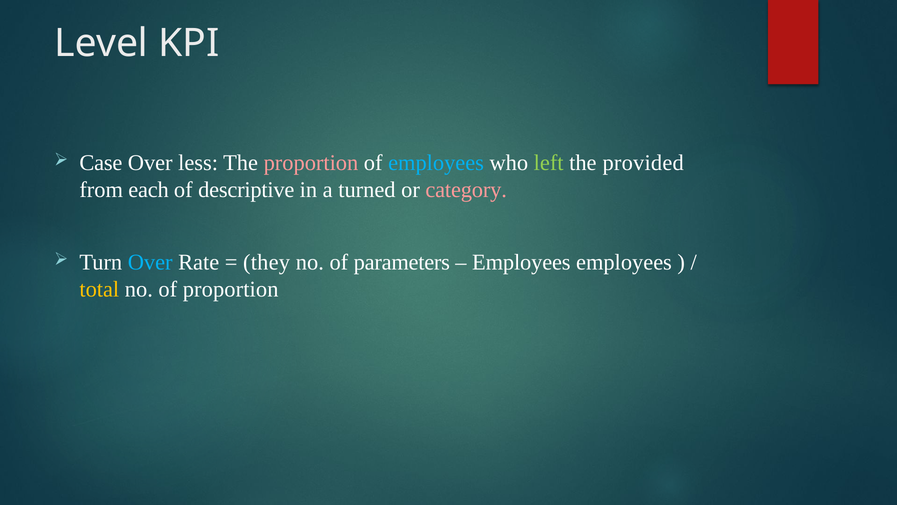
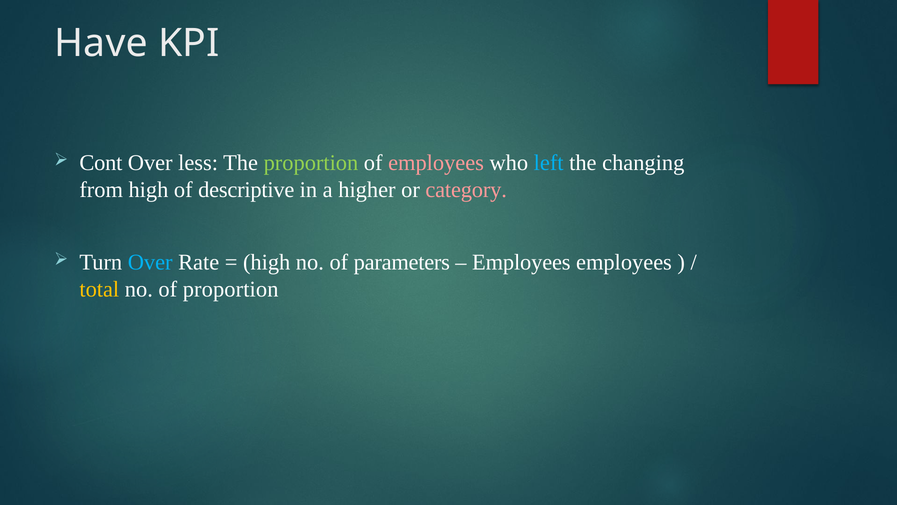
Level: Level -> Have (101, 43)
Case: Case -> Cont (101, 163)
proportion colour: pink -> light green (311, 163)
employees colour: light blue -> pink (436, 163)
left colour: light green -> light blue (549, 163)
provided: provided -> changing (643, 163)
from each: each -> high (148, 190)
turned: turned -> higher (367, 190)
they: they -> high (267, 262)
